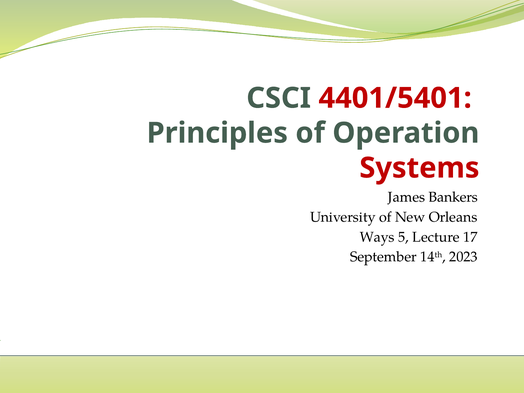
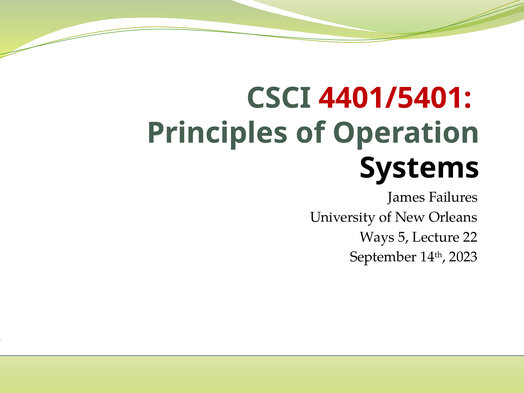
Systems colour: red -> black (419, 168)
Bankers: Bankers -> Failures (453, 197)
17: 17 -> 22 (470, 237)
